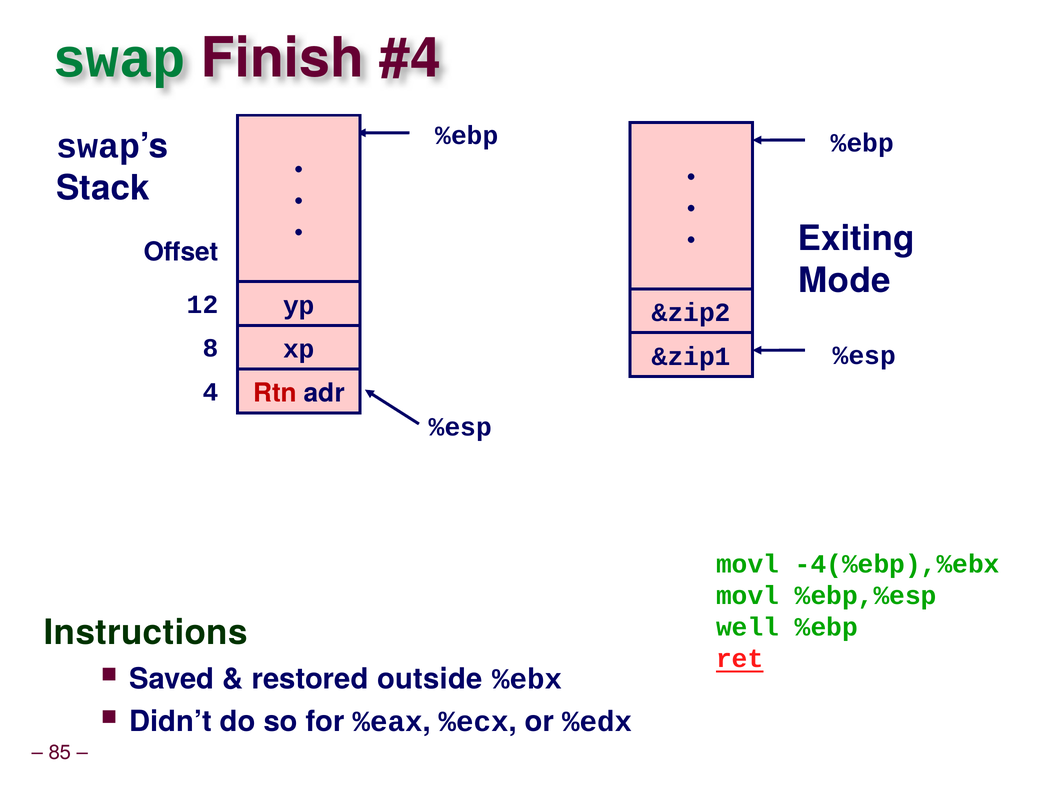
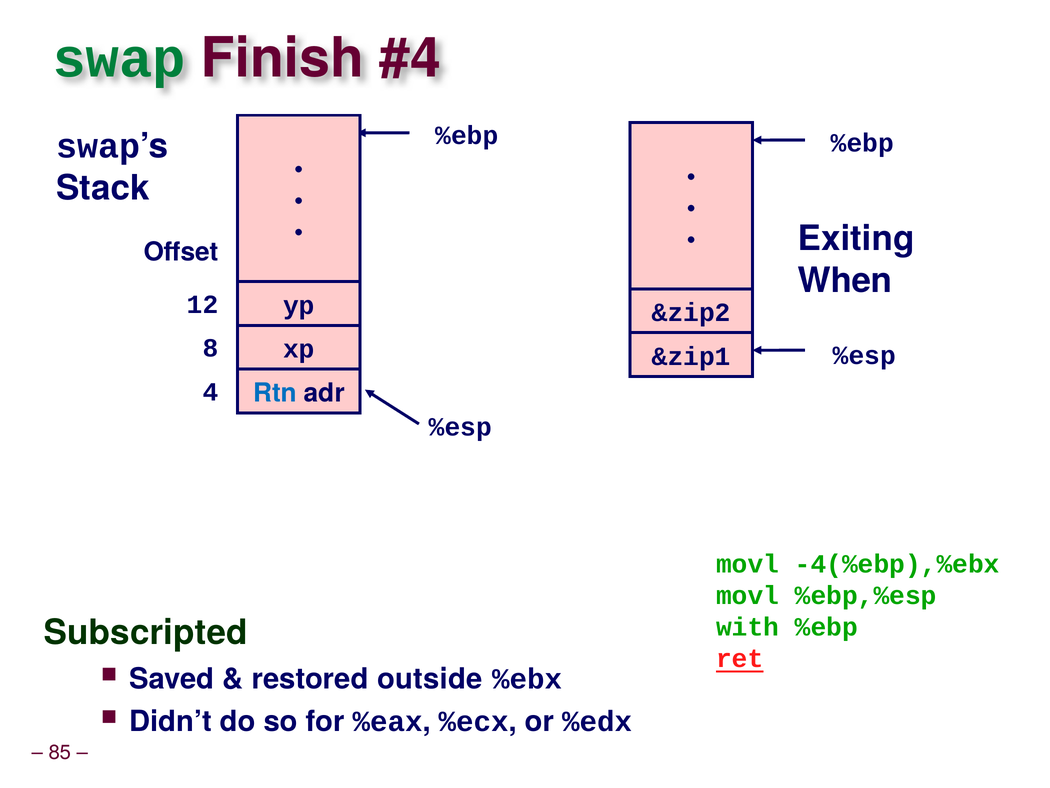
Mode: Mode -> When (845, 281)
Rtn colour: red -> blue (275, 393)
well: well -> with (748, 627)
Instructions: Instructions -> Subscripted (146, 632)
